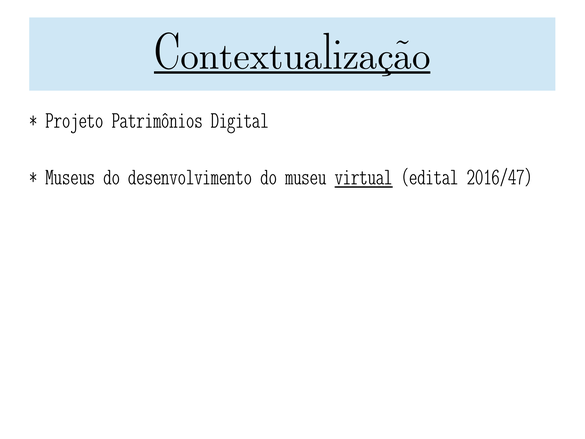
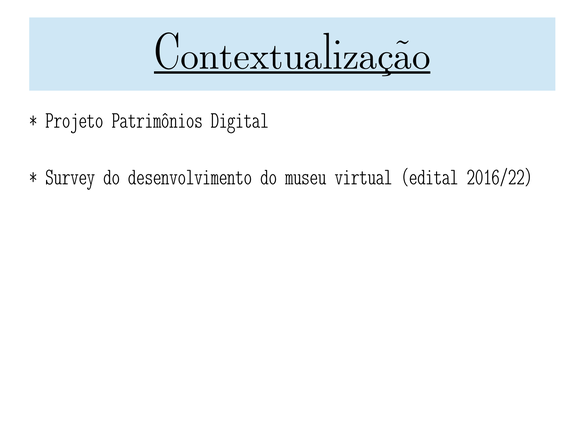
Museus: Museus -> Survey (70, 177)
virtual underline: present -> none (364, 177)
2016/47: 2016/47 -> 2016/22 (500, 177)
